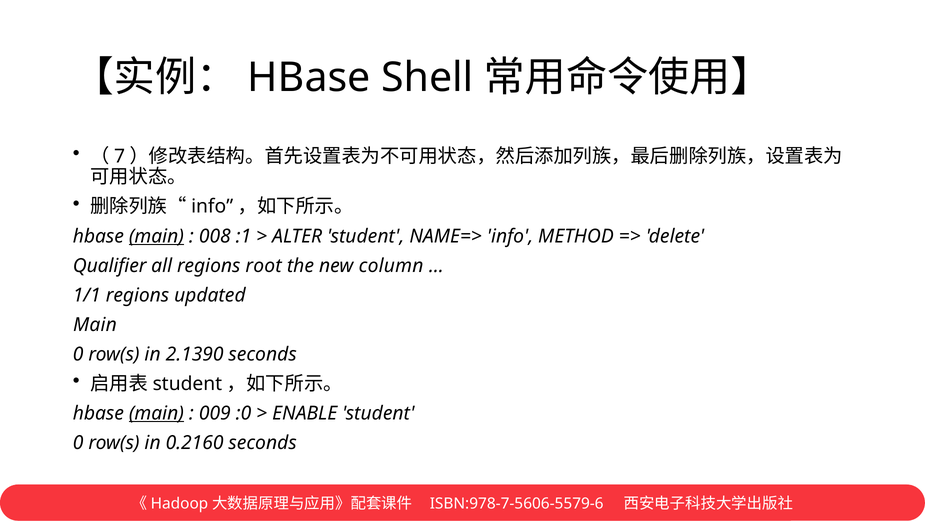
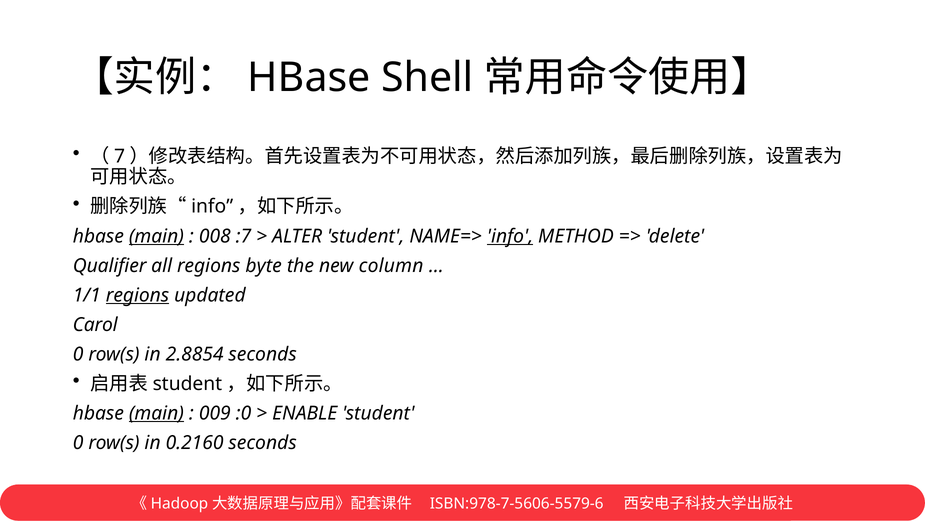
:1: :1 -> :7 (244, 236)
info underline: none -> present (510, 236)
root: root -> byte (264, 265)
regions underline: none -> present (137, 295)
Main: Main -> Carol (95, 324)
2.1390: 2.1390 -> 2.8854 (195, 354)
